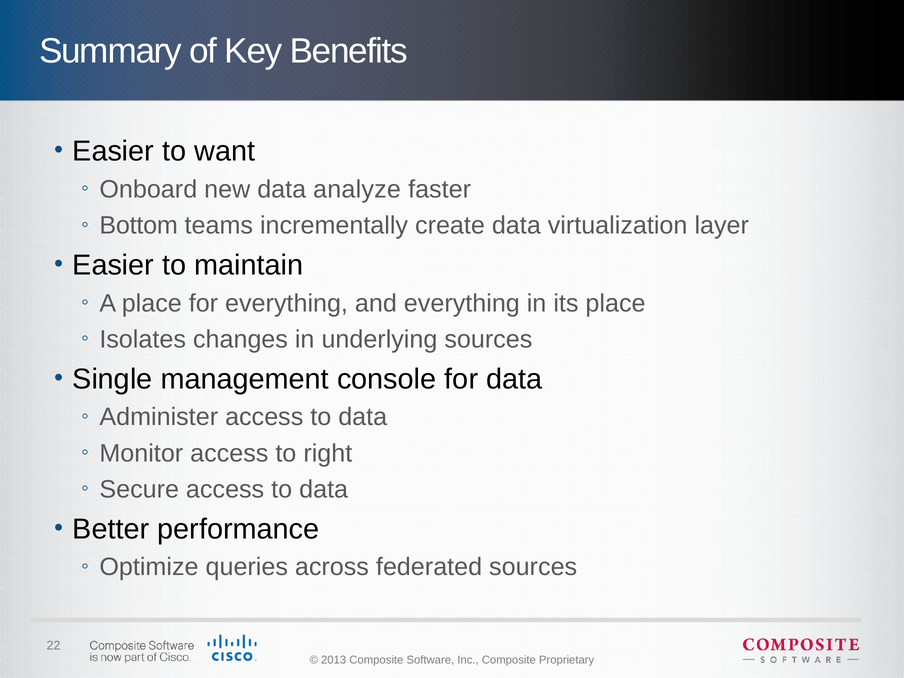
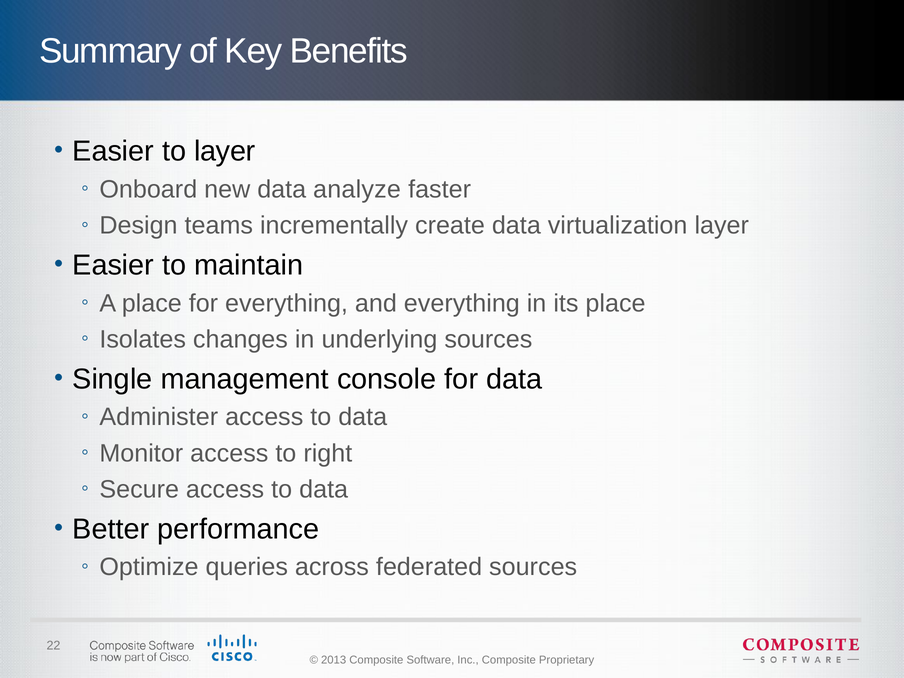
to want: want -> layer (225, 151)
Bottom: Bottom -> Design (139, 226)
